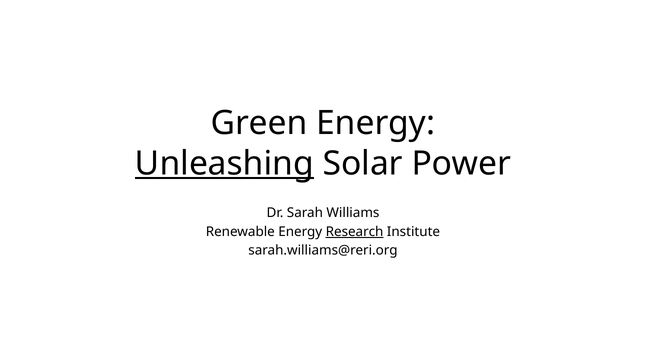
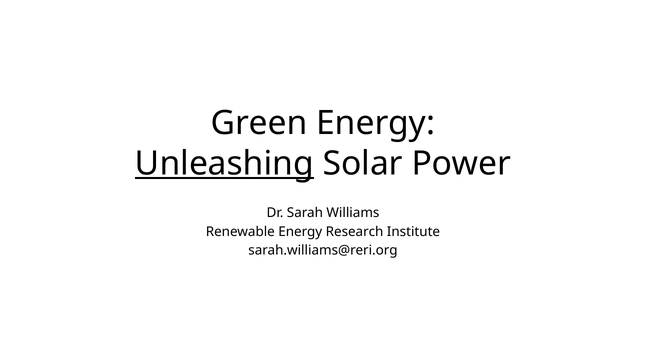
Research underline: present -> none (355, 232)
